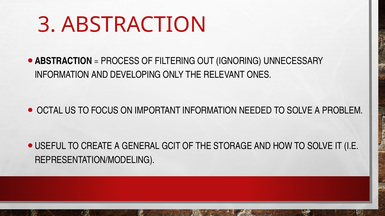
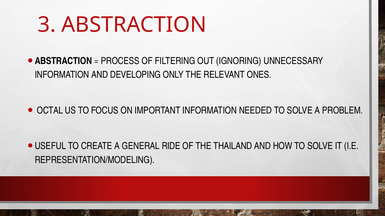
GCIT: GCIT -> RIDE (171, 146)
STORAGE: STORAGE -> THAILAND (233, 146)
